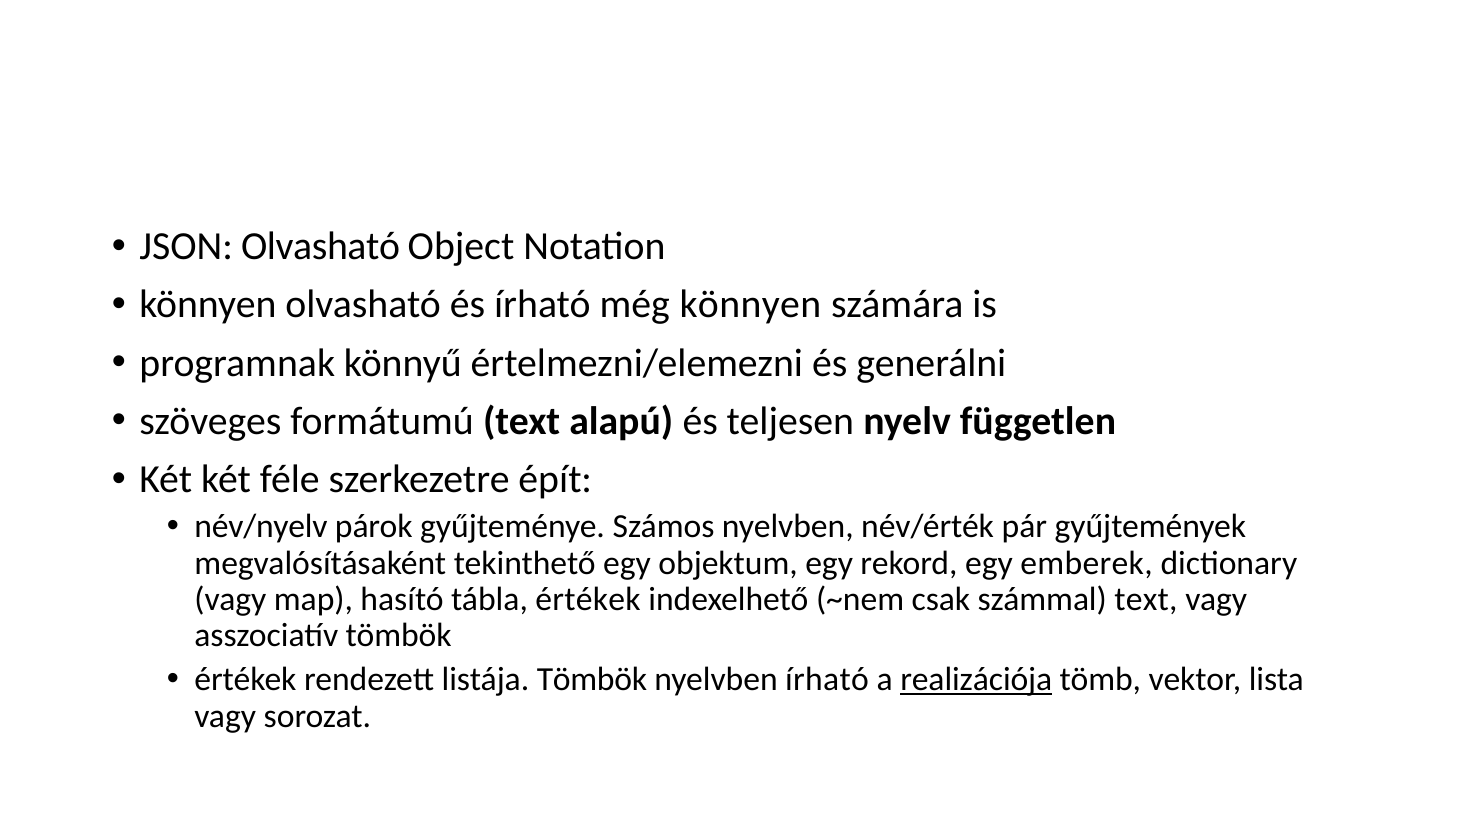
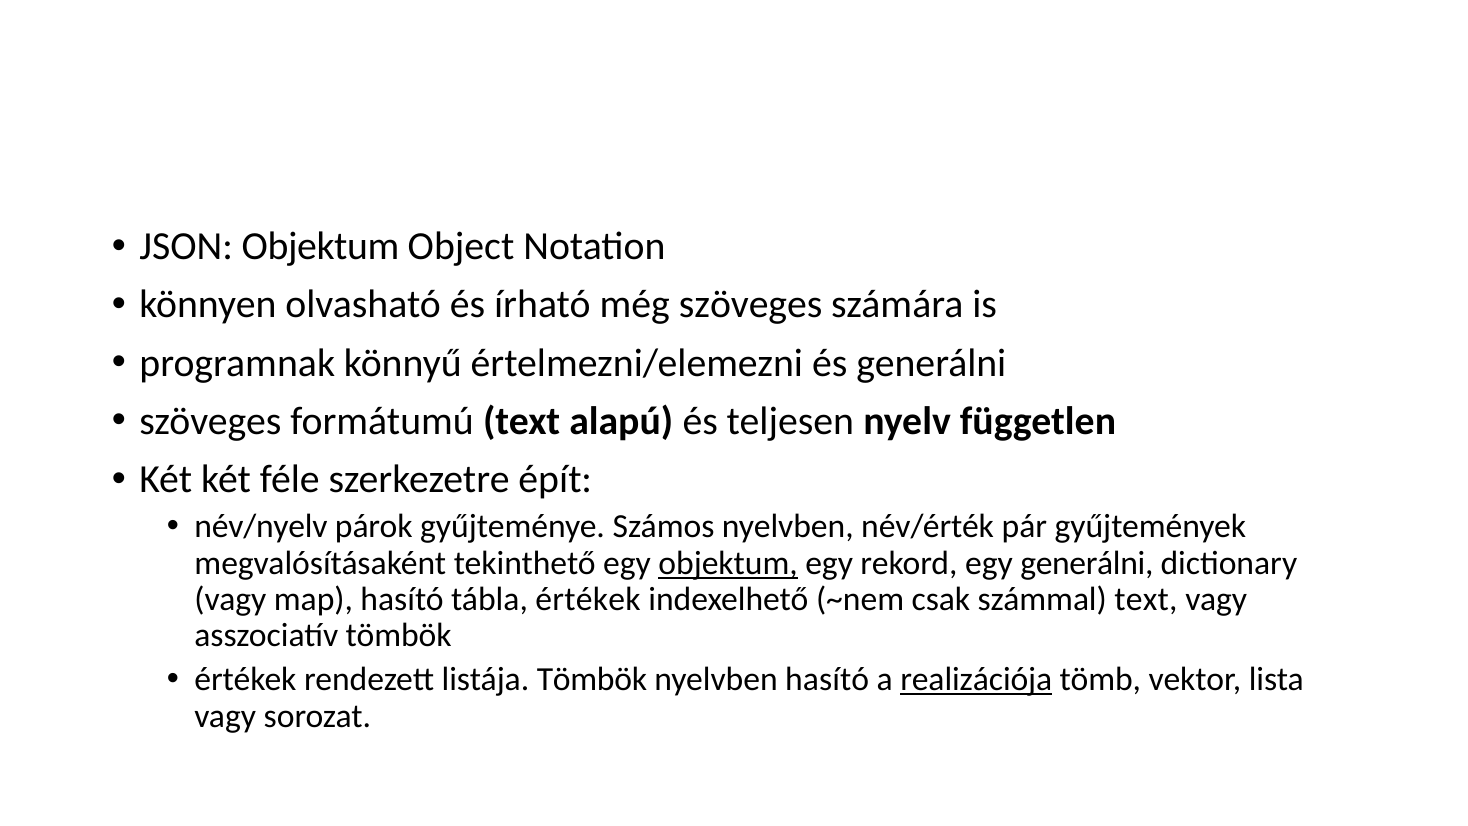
JSON Olvasható: Olvasható -> Objektum (321, 247)
még könnyen: könnyen -> szöveges (751, 305)
objektum underline: none -> present (728, 563)
egy emberek: emberek -> generálni (1087, 563)
nyelvben írható: írható -> hasító (827, 680)
